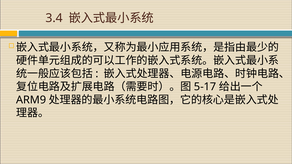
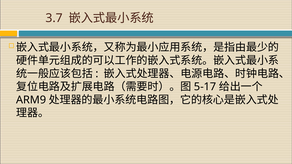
3.4: 3.4 -> 3.7 (54, 18)
